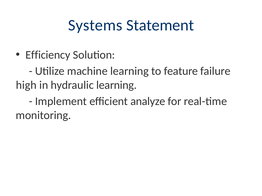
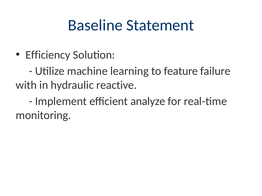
Systems: Systems -> Baseline (95, 25)
high: high -> with (26, 85)
hydraulic learning: learning -> reactive (117, 85)
